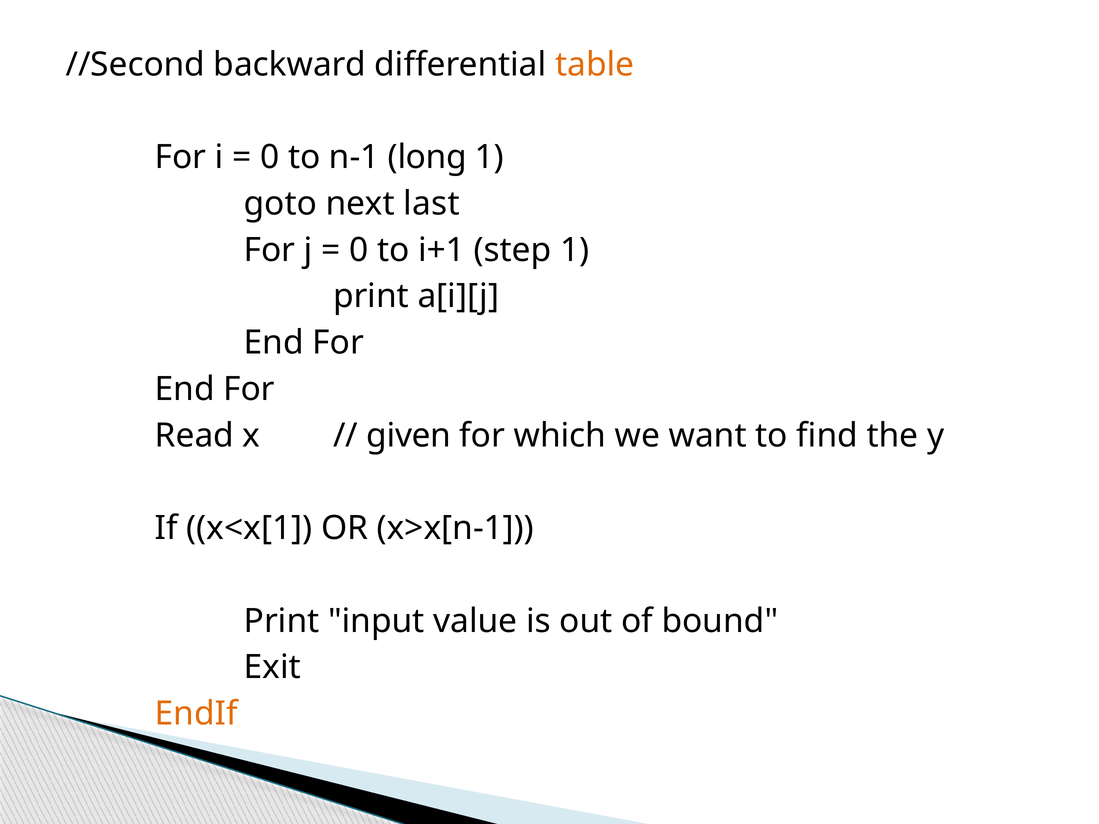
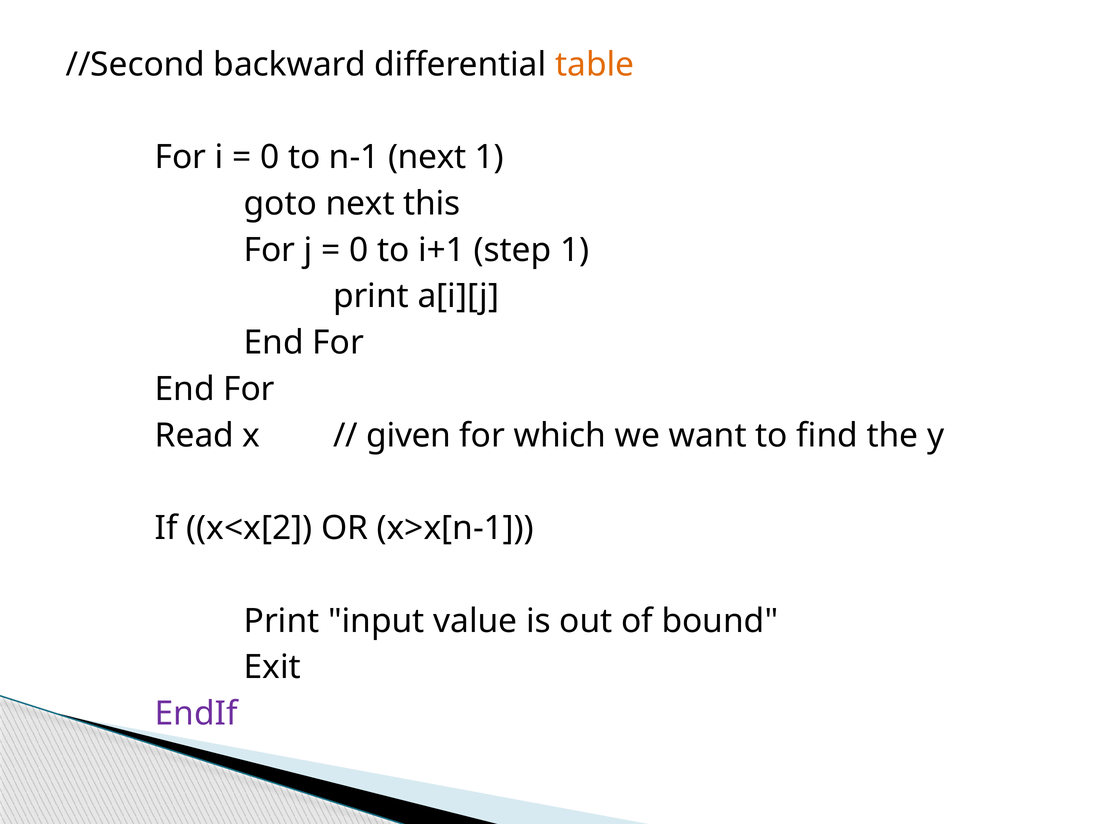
n-1 long: long -> next (427, 157)
last: last -> this (432, 204)
x<x[1: x<x[1 -> x<x[2 (249, 528)
EndIf colour: orange -> purple (196, 714)
